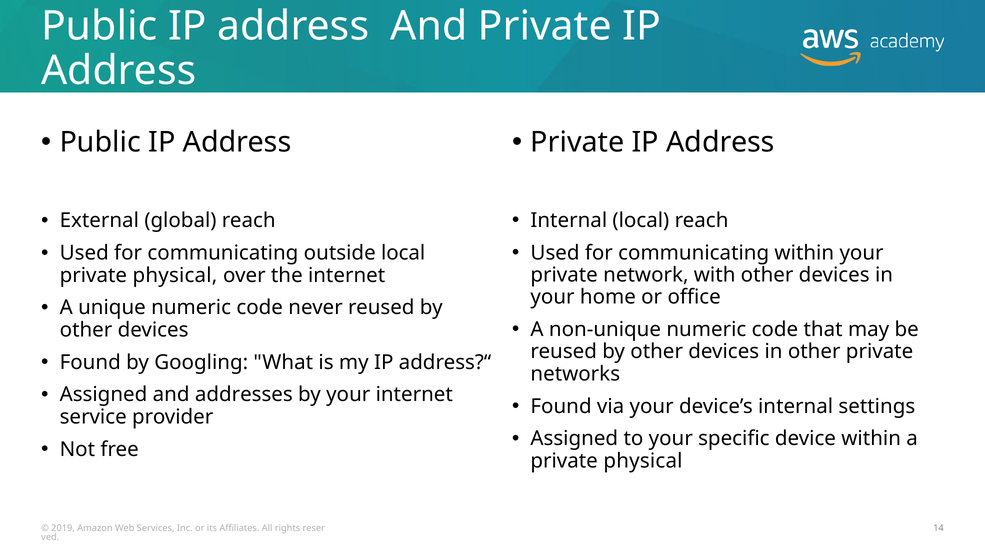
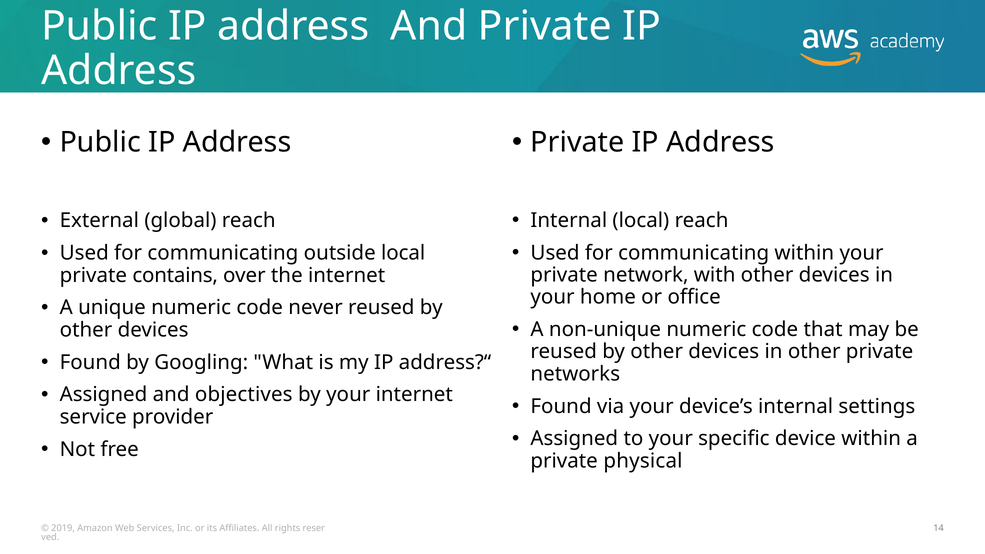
physical: physical -> contains (175, 275)
addresses: addresses -> objectives (244, 395)
